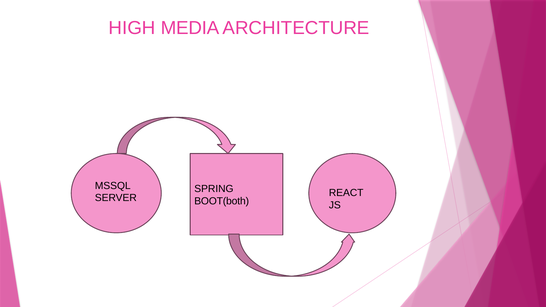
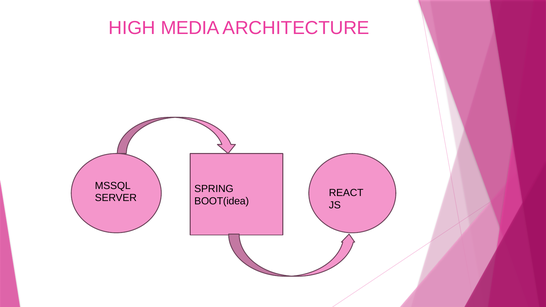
BOOT(both: BOOT(both -> BOOT(idea (222, 201)
